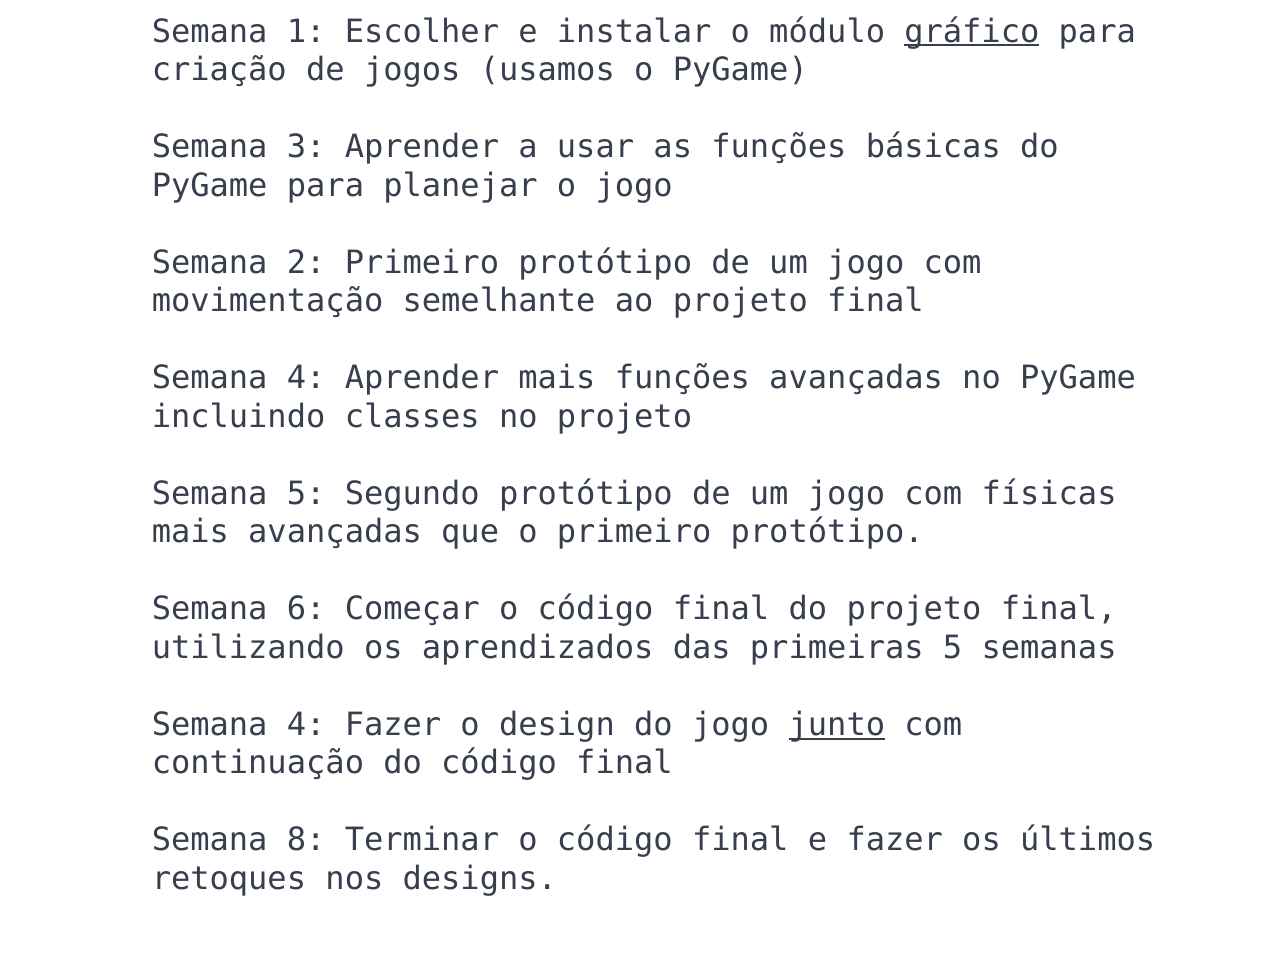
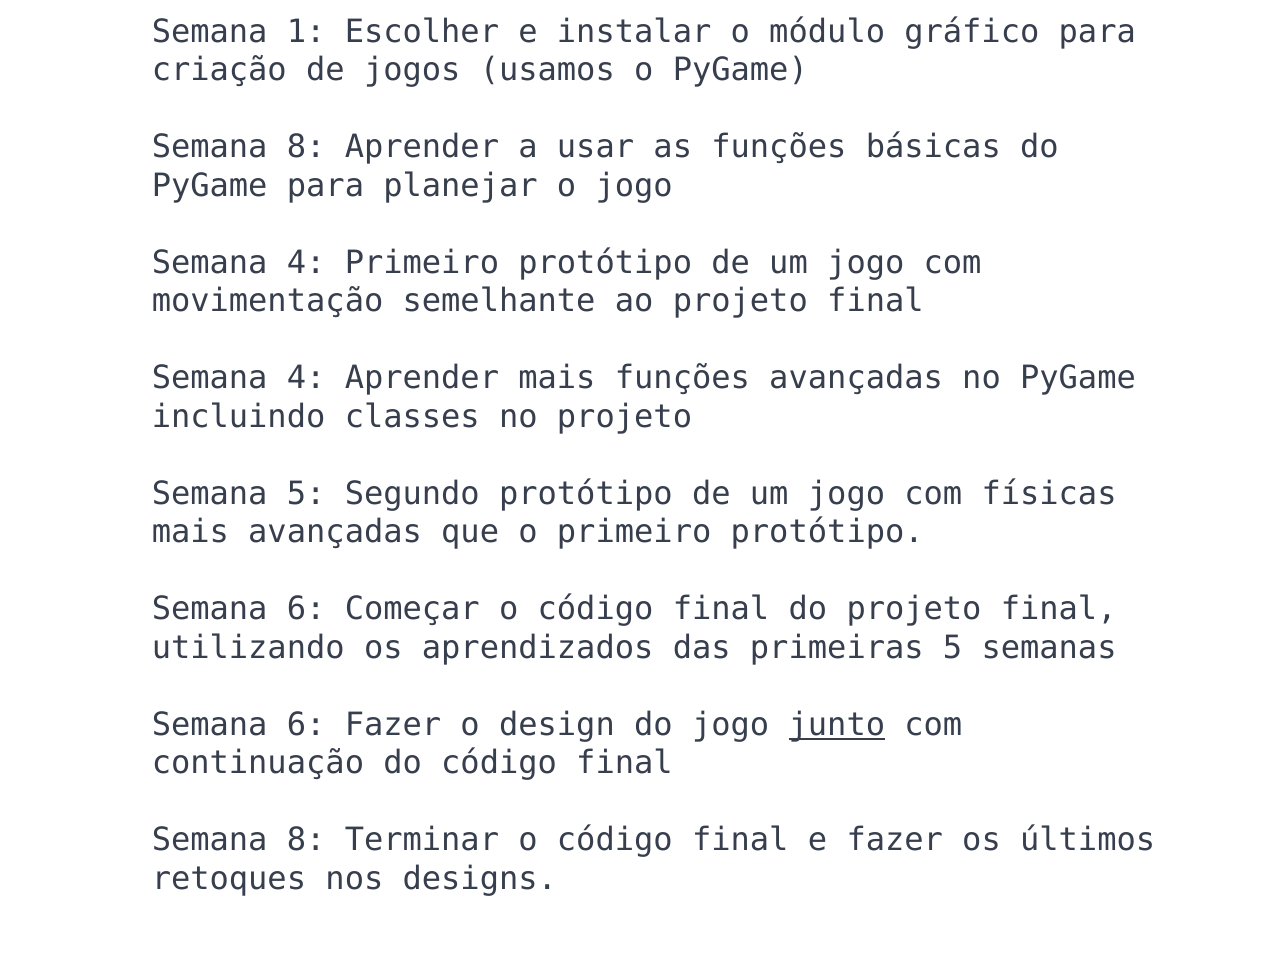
gráfico underline: present -> none (972, 31)
3: 3 -> 8 (306, 147)
2: 2 -> 4 (306, 262)
4: 4 -> 6 (306, 724)
